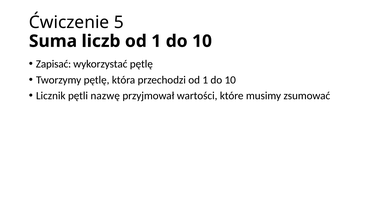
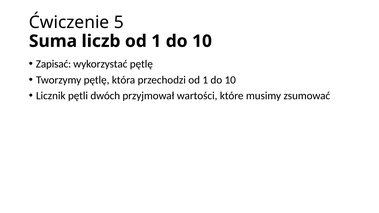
nazwę: nazwę -> dwóch (105, 96)
